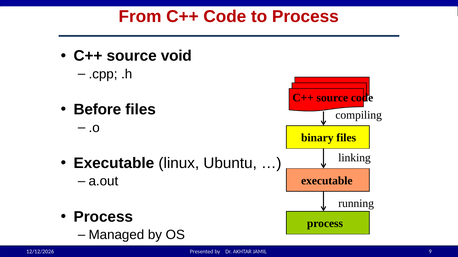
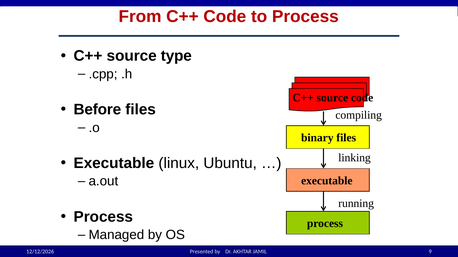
void: void -> type (176, 56)
